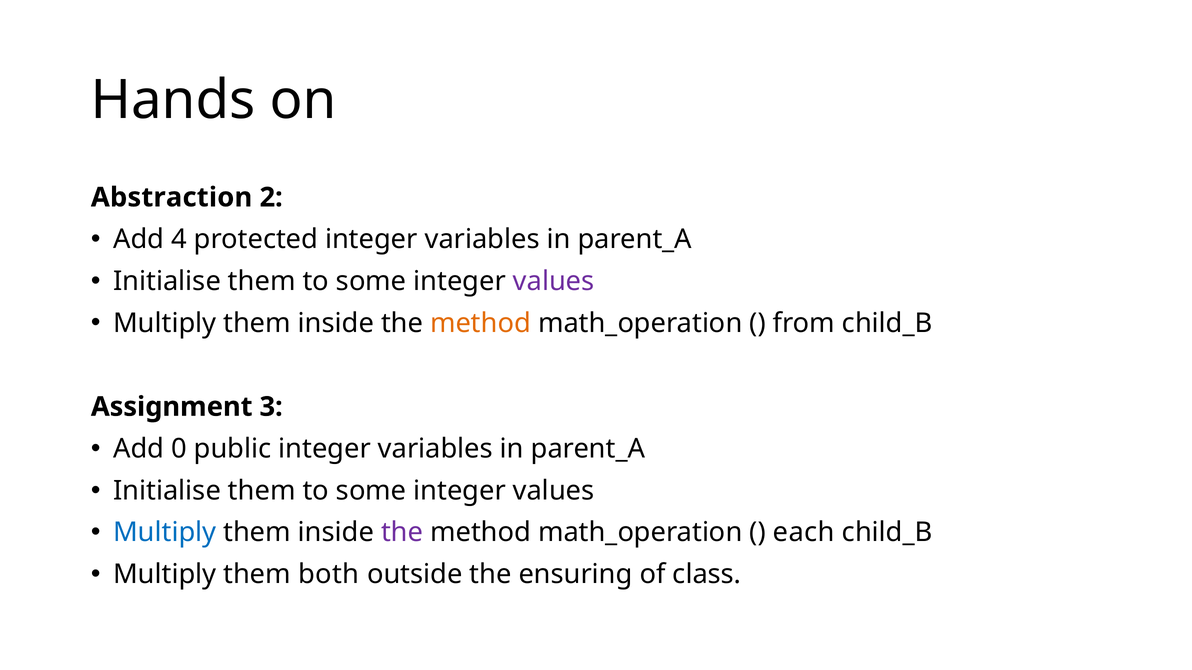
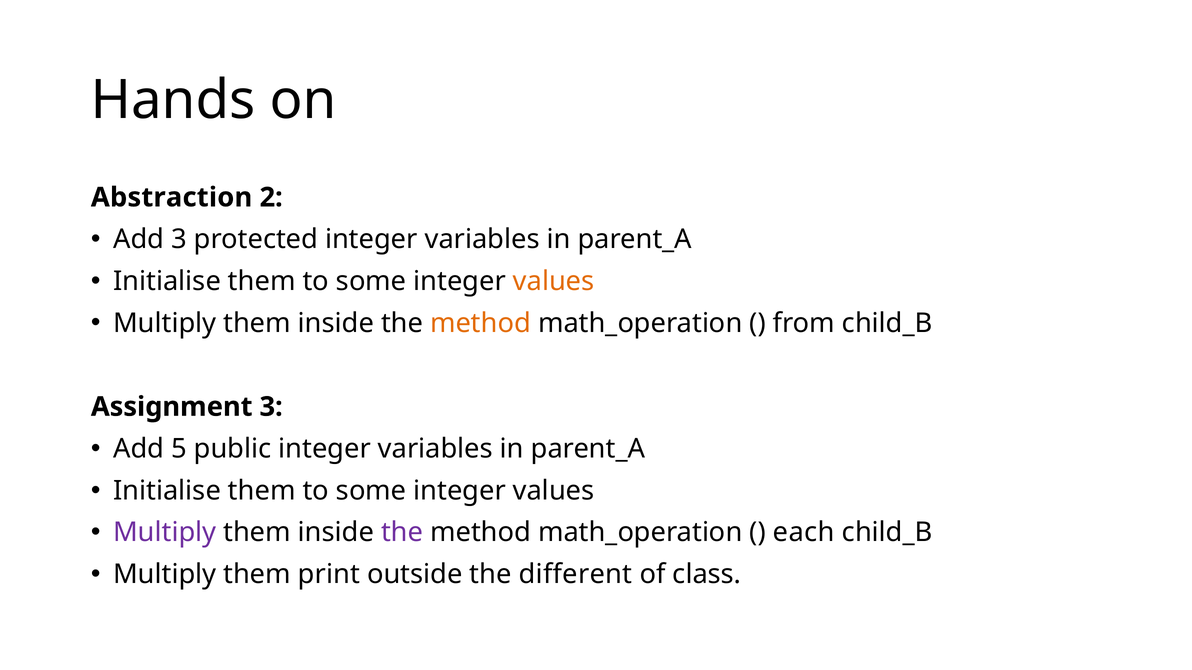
Add 4: 4 -> 3 (179, 239)
values colour: purple -> orange (554, 281)
0: 0 -> 5 (179, 449)
Multiply colour: blue -> purple (165, 533)
both: both -> print (329, 575)
ensuring: ensuring -> different (575, 575)
